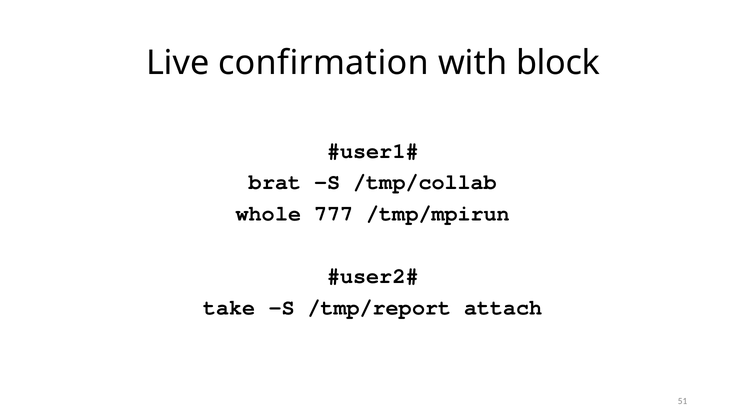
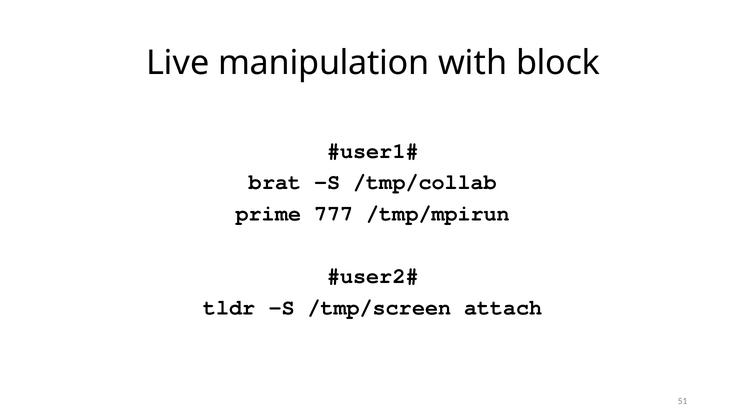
confirmation: confirmation -> manipulation (324, 63)
whole: whole -> prime (269, 213)
take: take -> tldr (229, 307)
/tmp/report: /tmp/report -> /tmp/screen (379, 307)
